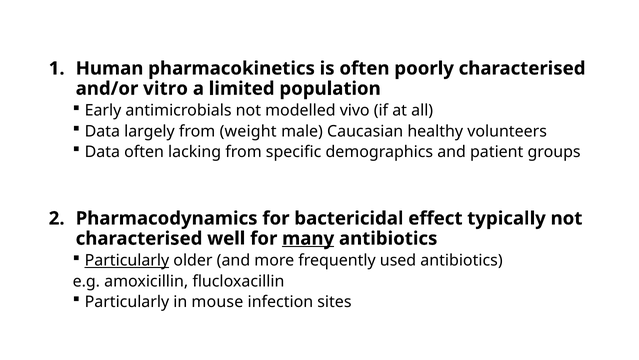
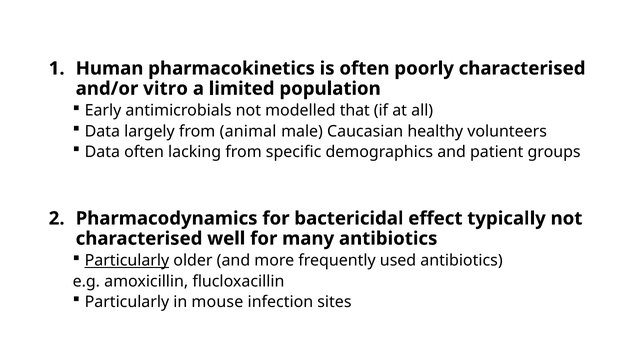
vivo: vivo -> that (355, 110)
weight: weight -> animal (248, 131)
many underline: present -> none (308, 238)
